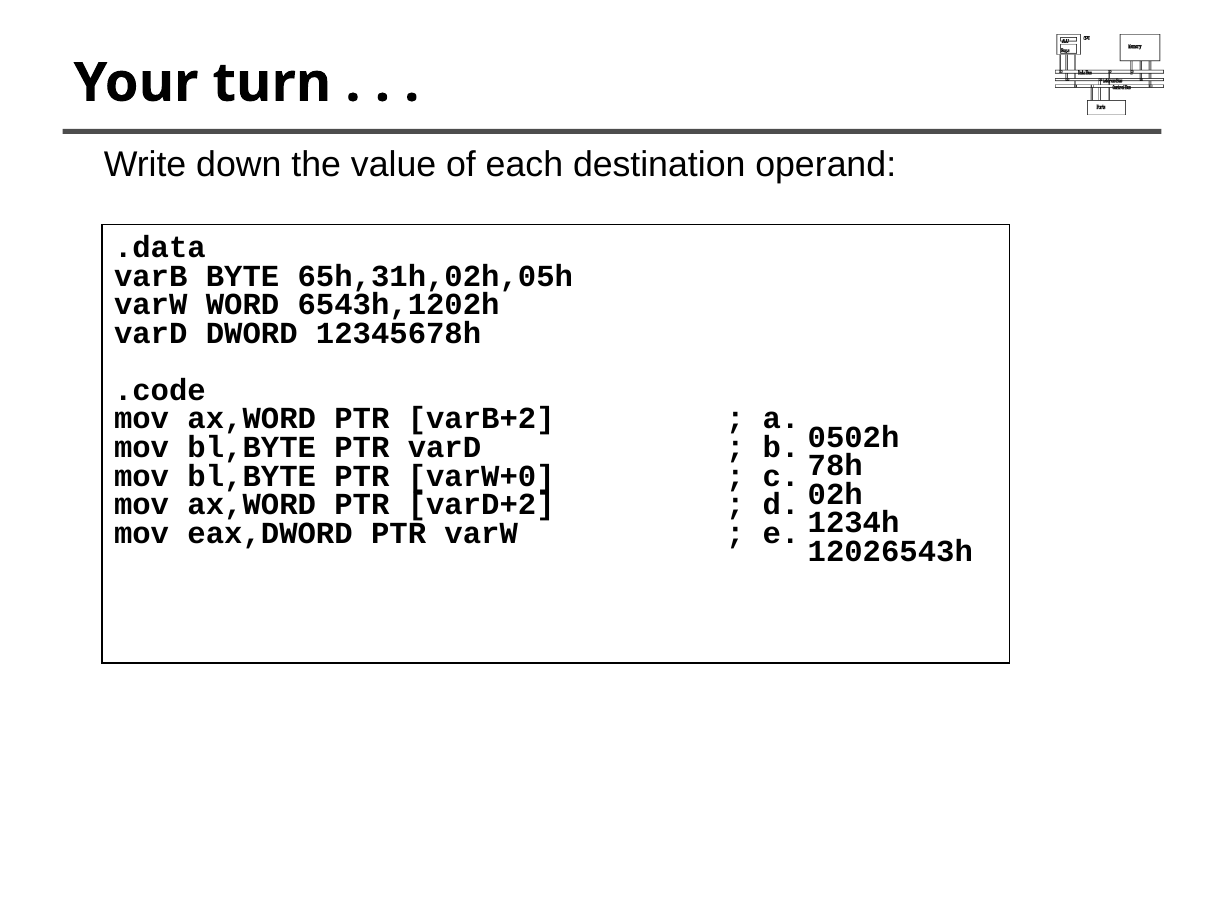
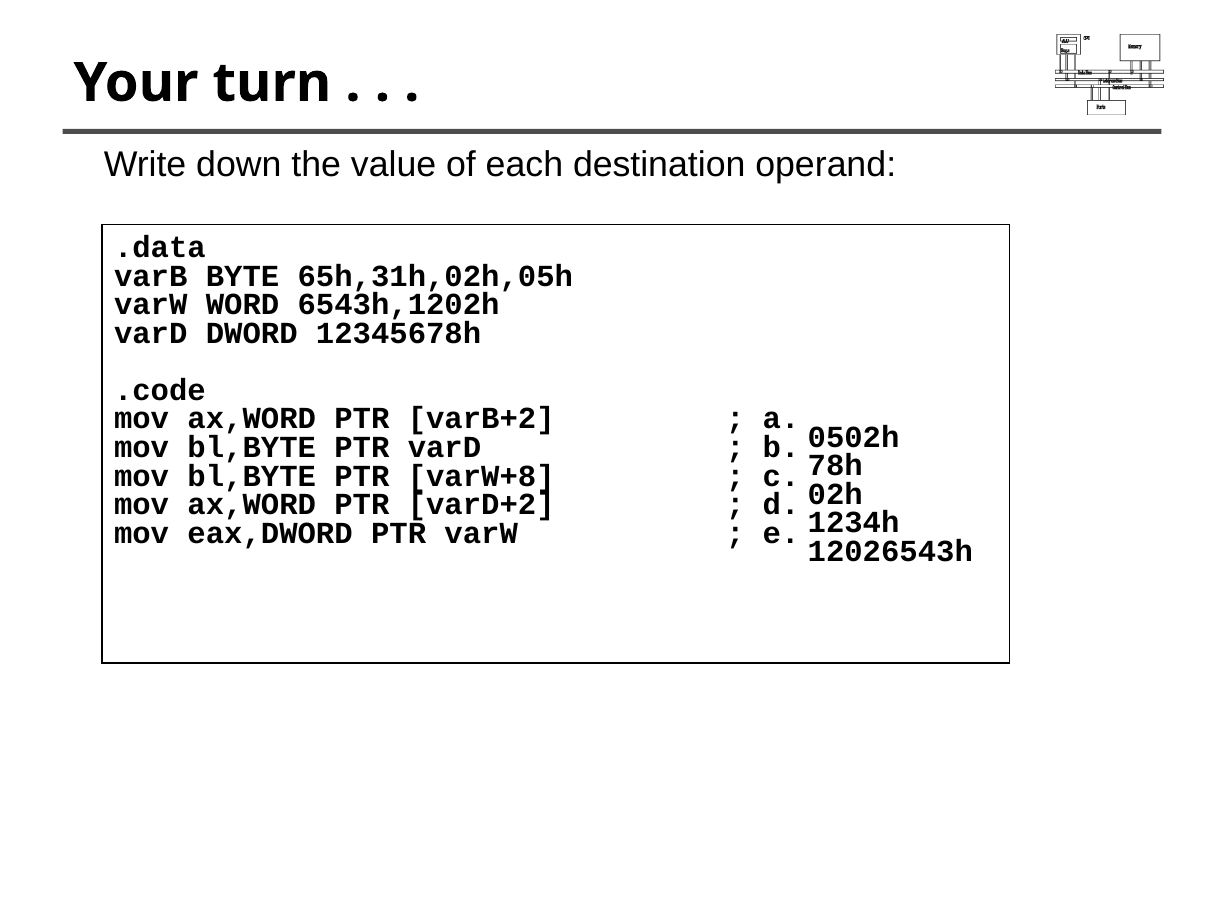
varW+0: varW+0 -> varW+8 (481, 476)
